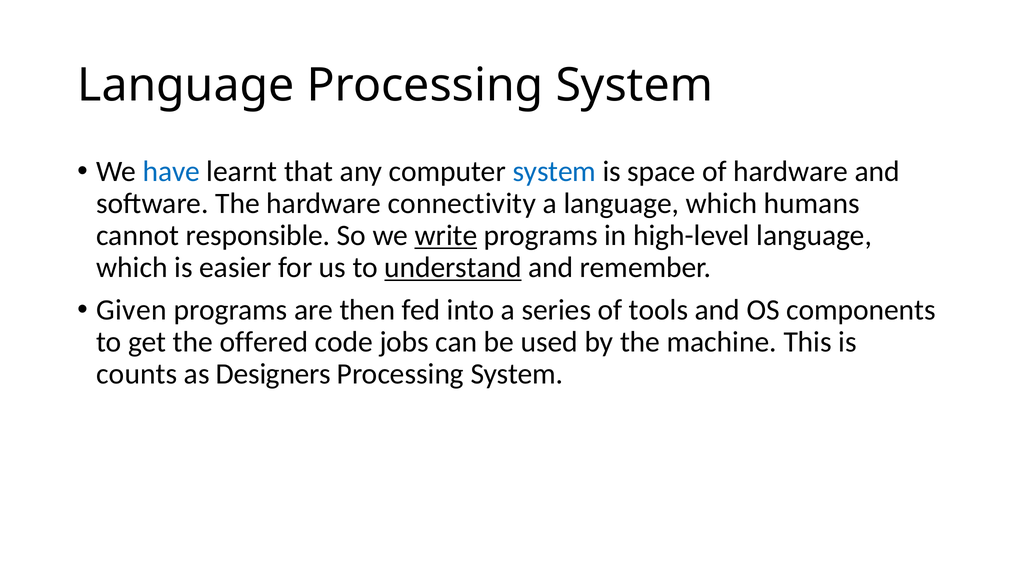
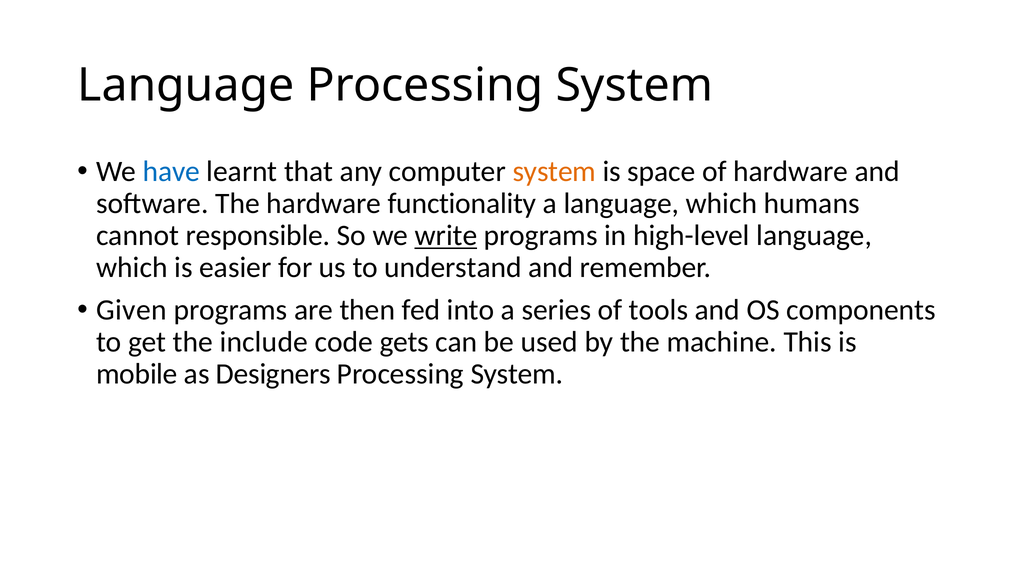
system colour: blue -> orange (554, 171)
connectivity: connectivity -> functionality (462, 203)
understand underline: present -> none (453, 267)
offered: offered -> include (264, 342)
jobs: jobs -> gets (404, 342)
counts: counts -> mobile (137, 374)
